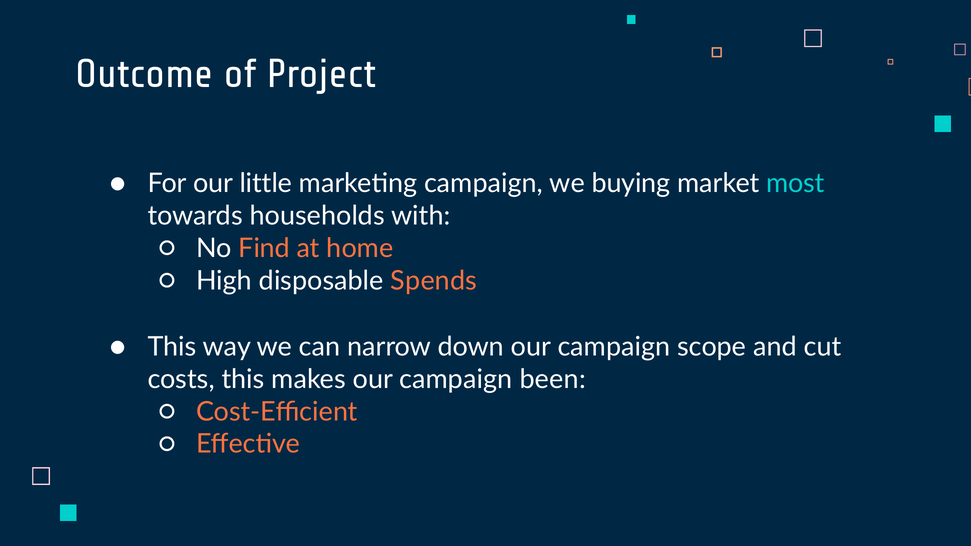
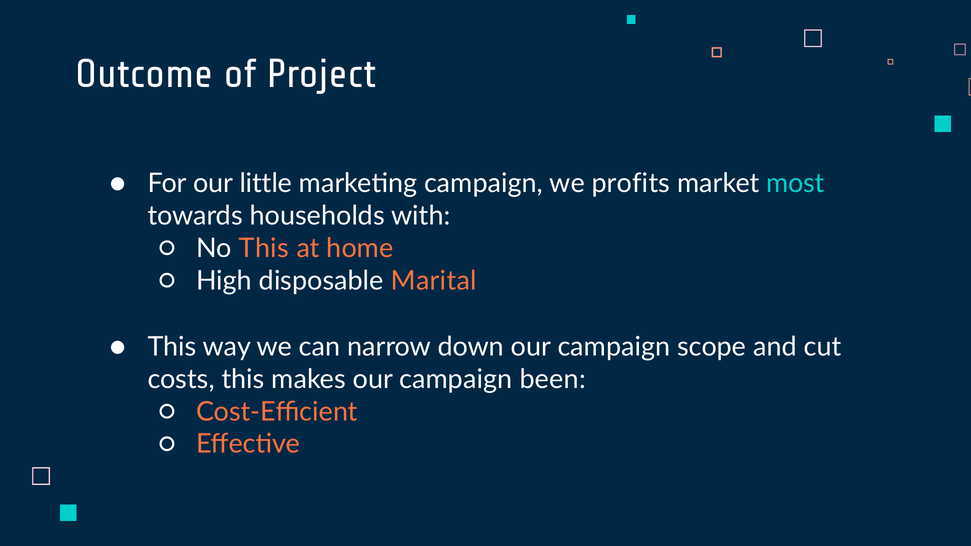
buying: buying -> profits (631, 184)
No Find: Find -> This (264, 248)
Spends: Spends -> Marital (434, 281)
